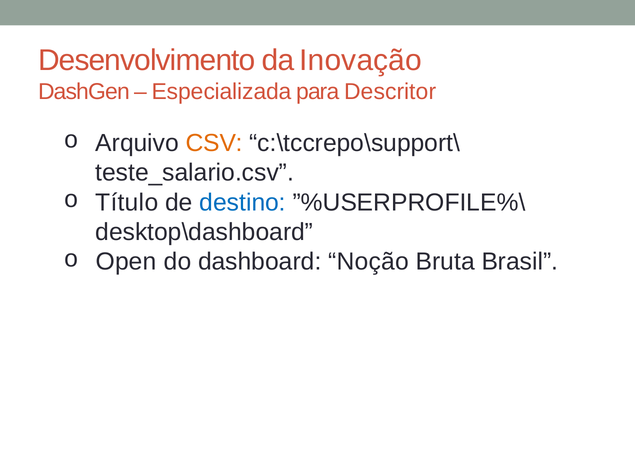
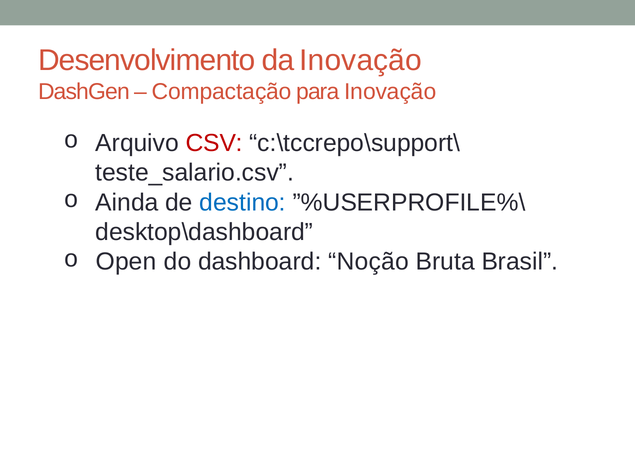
Especializada: Especializada -> Compactação (222, 92)
para Descritor: Descritor -> Inovação (390, 92)
CSV colour: orange -> red (214, 143)
Título: Título -> Ainda (127, 203)
